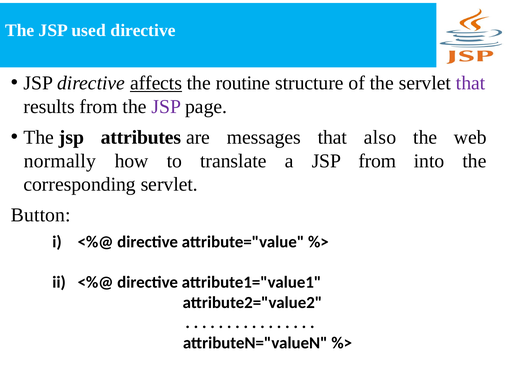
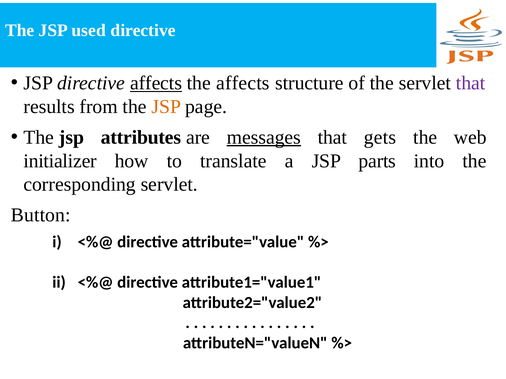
the routine: routine -> affects (243, 83)
JSP colour: purple -> orange (166, 107)
messages underline: none -> present (264, 137)
also: also -> gets (380, 137)
normally: normally -> initializer (60, 161)
JSP from: from -> parts (377, 161)
